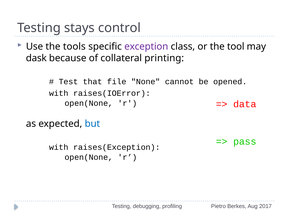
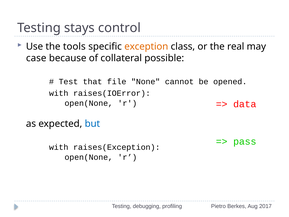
exception colour: purple -> orange (146, 46)
tool: tool -> real (236, 46)
dask: dask -> case (36, 58)
printing: printing -> possible (164, 58)
